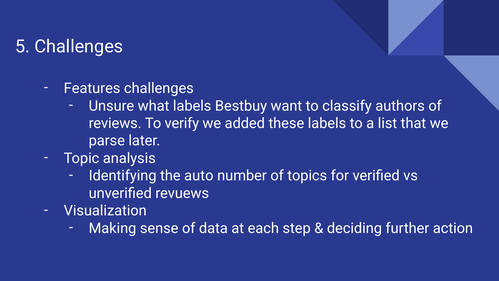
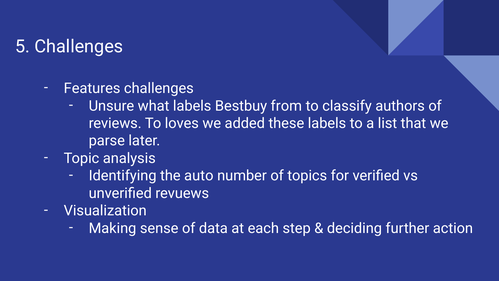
want: want -> from (286, 106)
verify: verify -> loves (182, 123)
